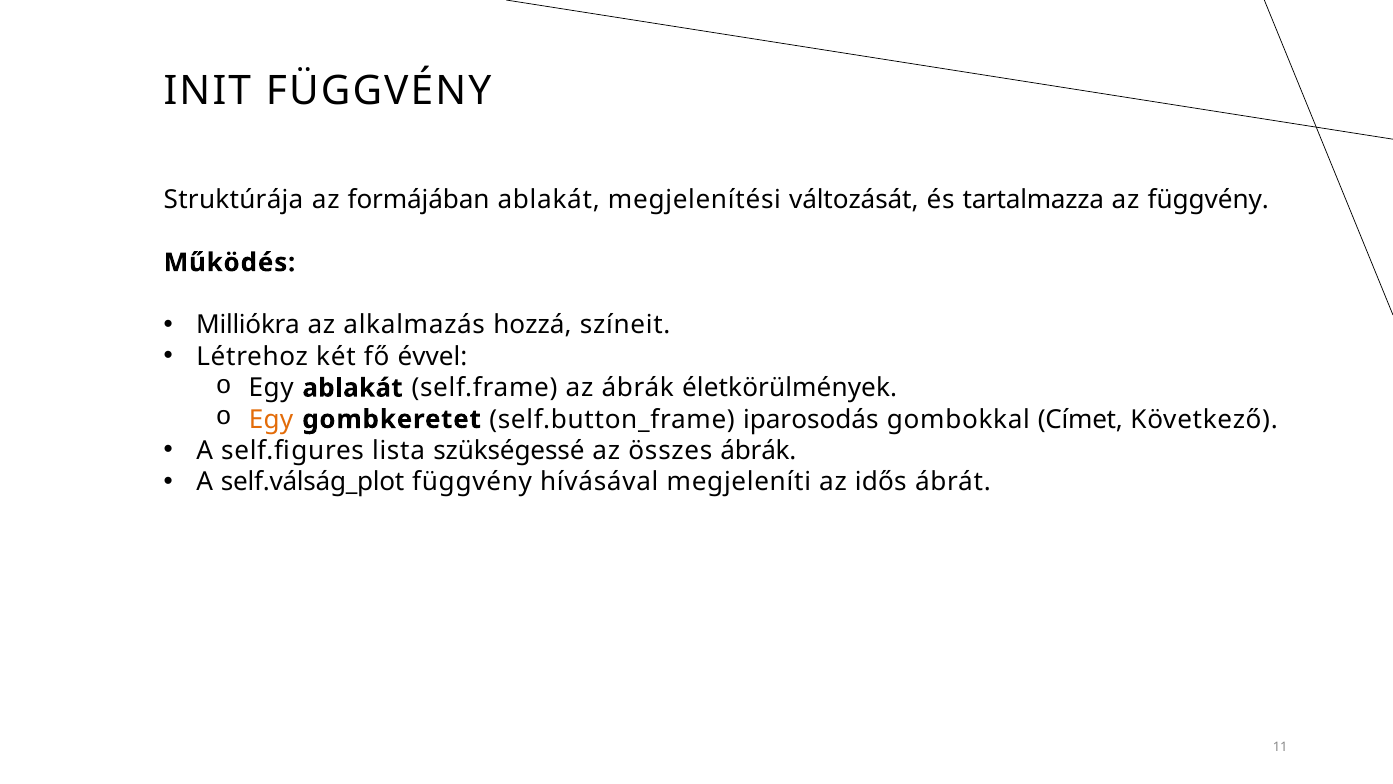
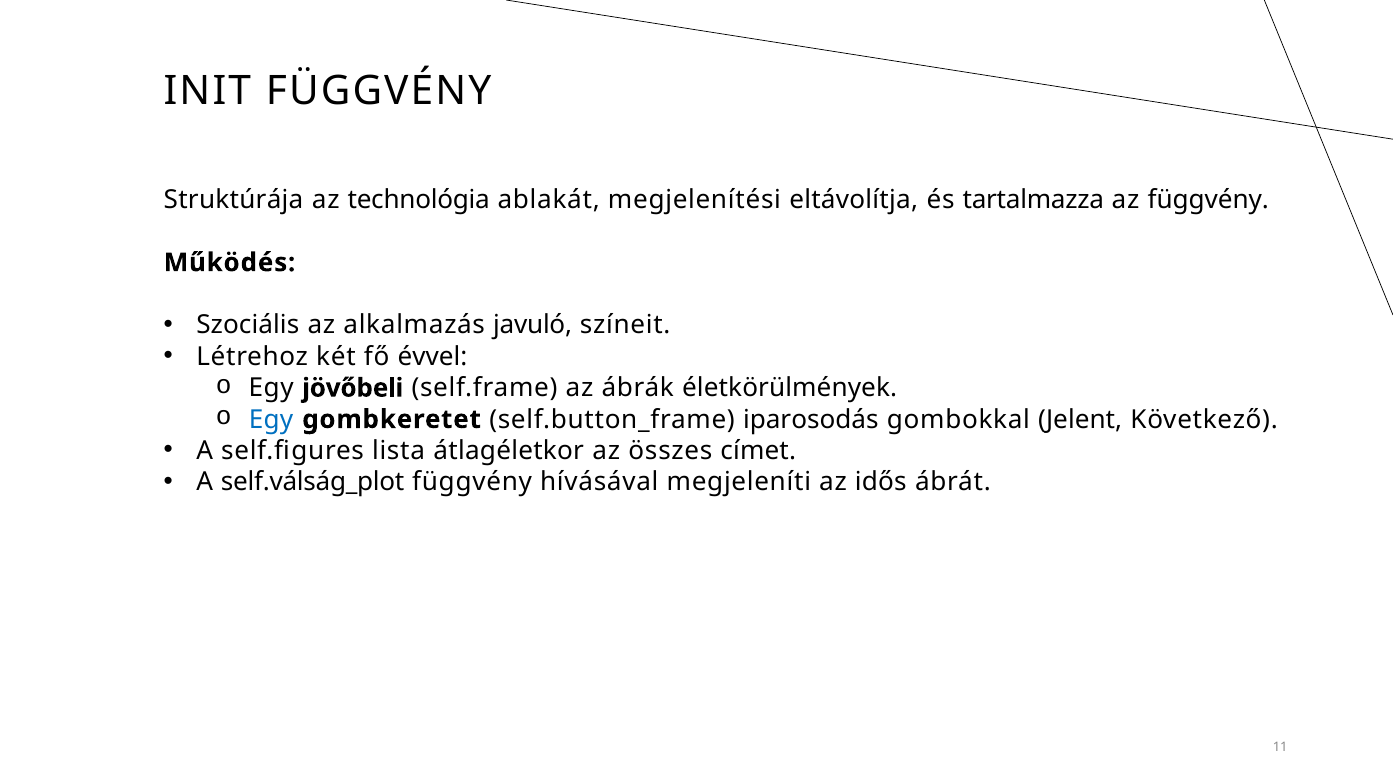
formájában: formájában -> technológia (419, 200)
változását: változását -> eltávolítja (854, 200)
Milliókra: Milliókra -> Szociális (248, 325)
hozzá: hozzá -> javuló (533, 325)
Egy ablakát: ablakát -> jövőbeli (353, 388)
Egy colour: orange -> blue (271, 419)
Címet: Címet -> Jelent (1080, 419)
szükségessé: szükségessé -> átlagéletkor (509, 450)
összes ábrák: ábrák -> címet (758, 450)
